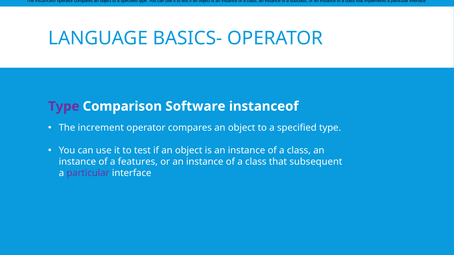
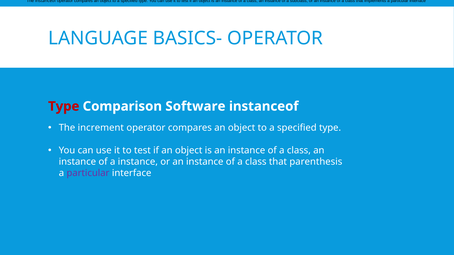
Type colour: purple -> red (64, 106)
a features: features -> instance (138, 162)
subsequent: subsequent -> parenthesis (316, 162)
